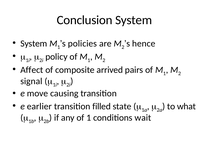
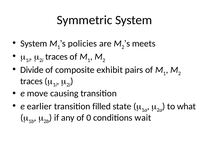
Conclusion: Conclusion -> Symmetric (85, 20)
hence: hence -> meets (144, 44)
policy: policy -> traces (57, 57)
Affect: Affect -> Divide (32, 70)
arrived: arrived -> exhibit (110, 70)
signal: signal -> traces (32, 82)
of 1: 1 -> 0 (89, 118)
